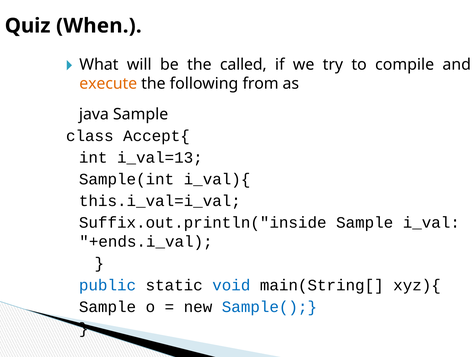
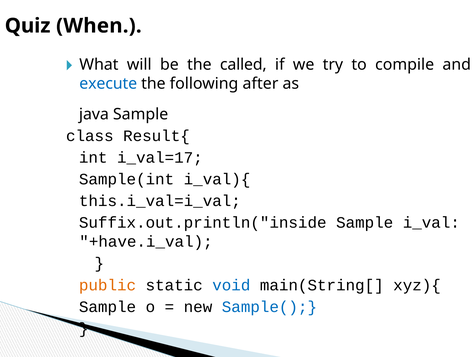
execute colour: orange -> blue (108, 84)
from: from -> after (260, 84)
Accept{: Accept{ -> Result{ (156, 136)
i_val=13: i_val=13 -> i_val=17 (160, 158)
+ends.i_val: +ends.i_val -> +have.i_val (146, 242)
public colour: blue -> orange (108, 285)
